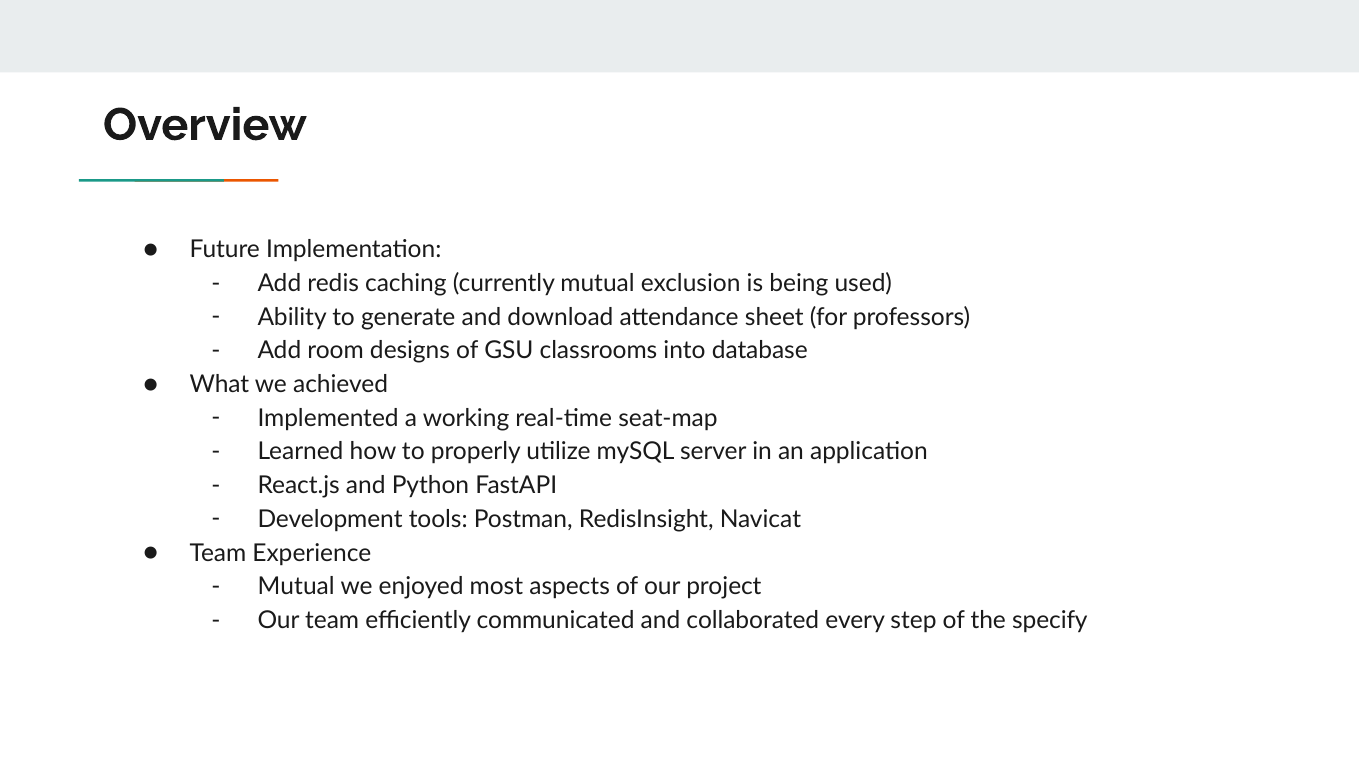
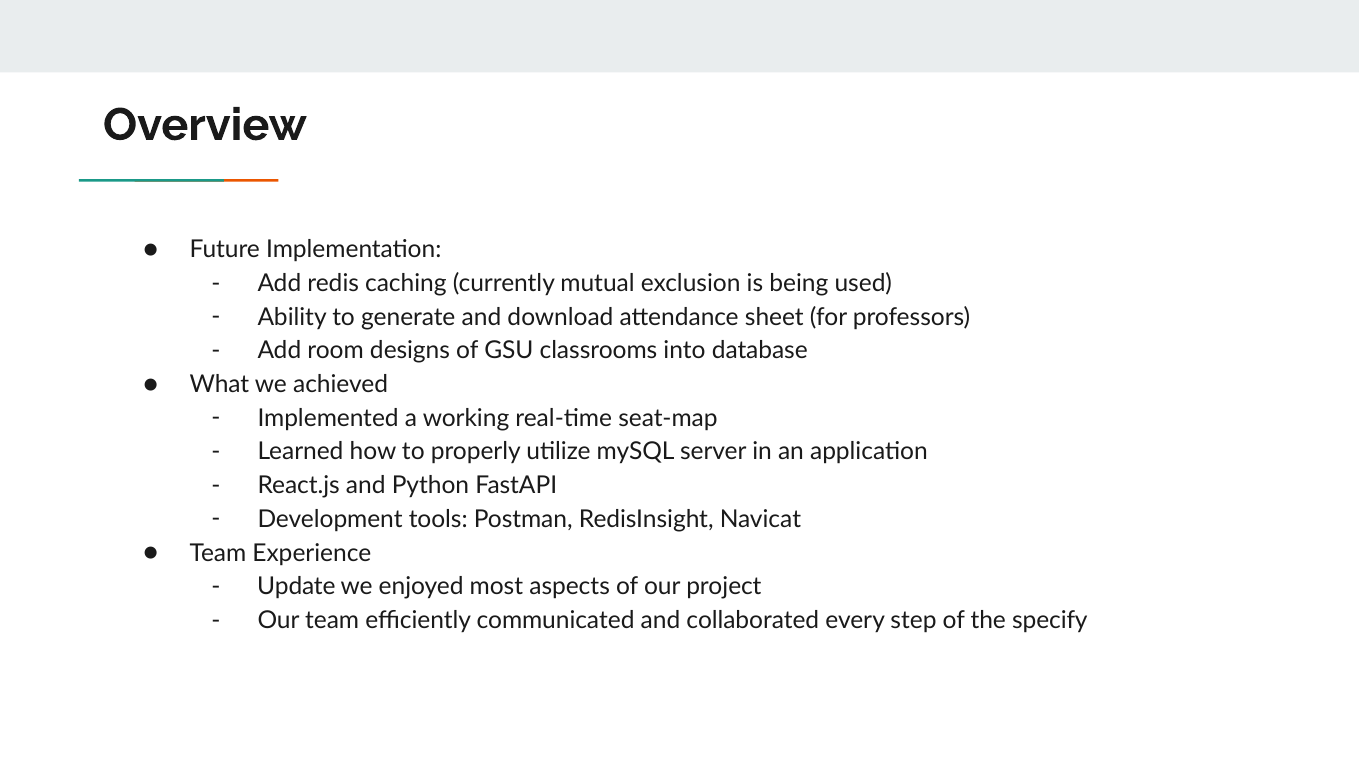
Mutual: Mutual -> Update (296, 587)
